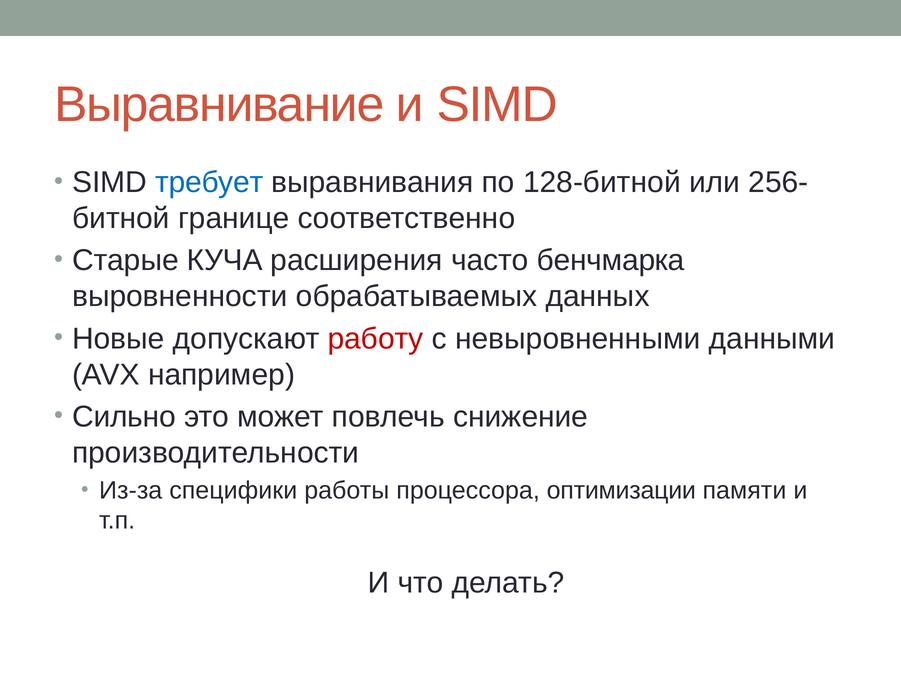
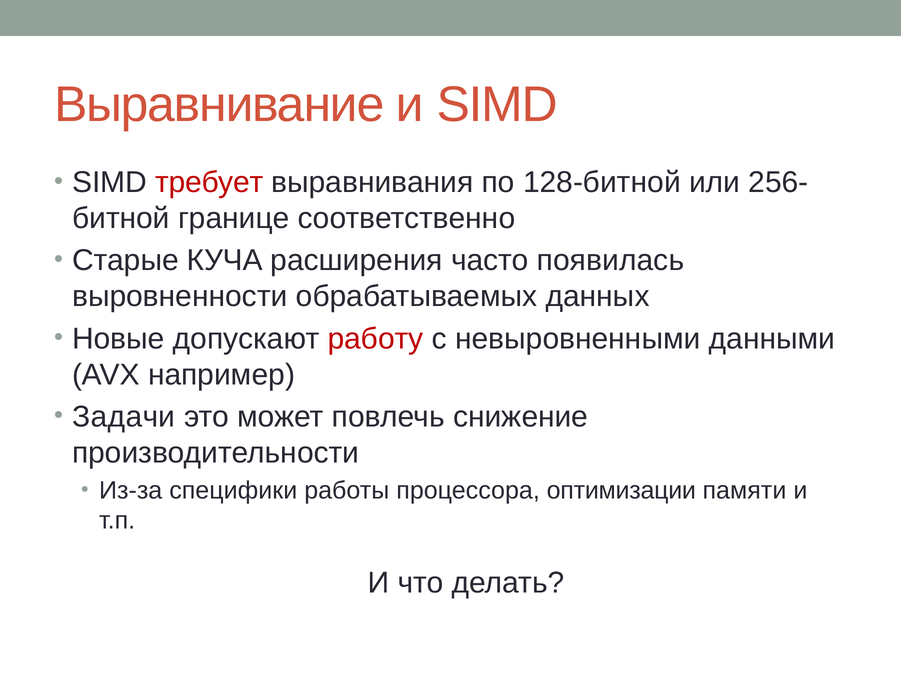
требует colour: blue -> red (209, 182)
бенчмарка: бенчмарка -> появилась (611, 260)
Сильно: Сильно -> Задачи (124, 417)
